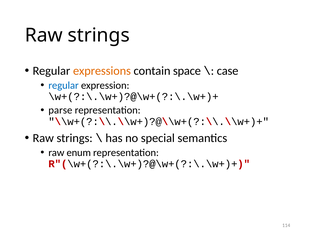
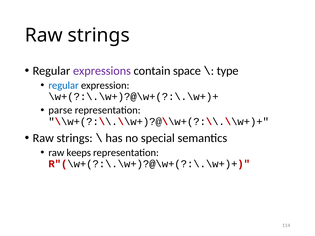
expressions colour: orange -> purple (102, 71)
case: case -> type (228, 71)
enum: enum -> keeps (79, 153)
